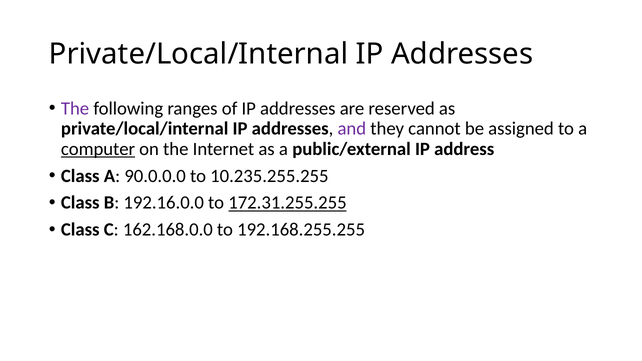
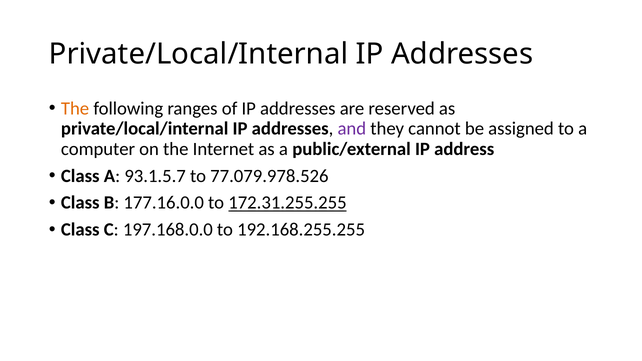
The colour: purple -> orange (75, 109)
computer underline: present -> none (98, 149)
90.0.0.0: 90.0.0.0 -> 93.1.5.7 (155, 176)
10.235.255.255: 10.235.255.255 -> 77.079.978.526 (269, 176)
192.16.0.0: 192.16.0.0 -> 177.16.0.0 (164, 203)
162.168.0.0: 162.168.0.0 -> 197.168.0.0 (168, 230)
